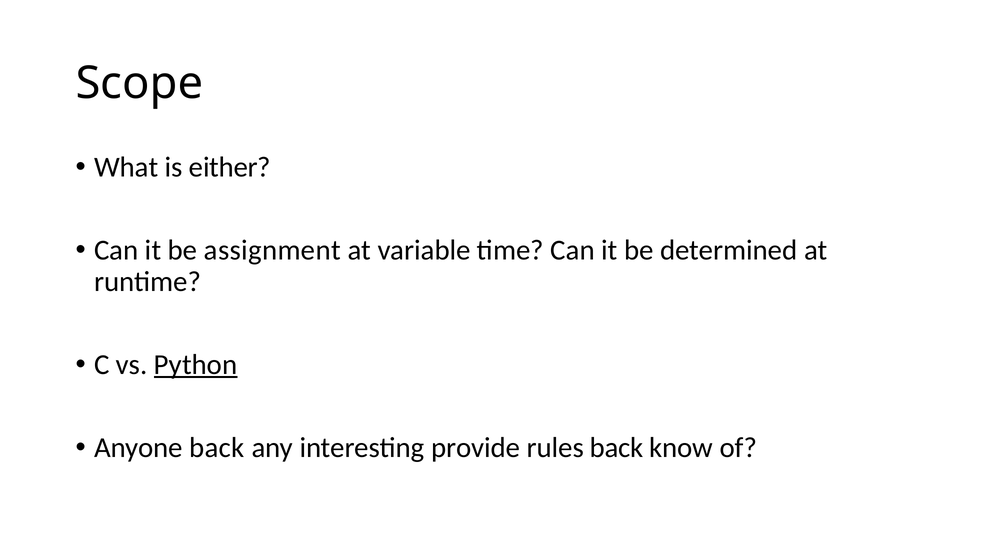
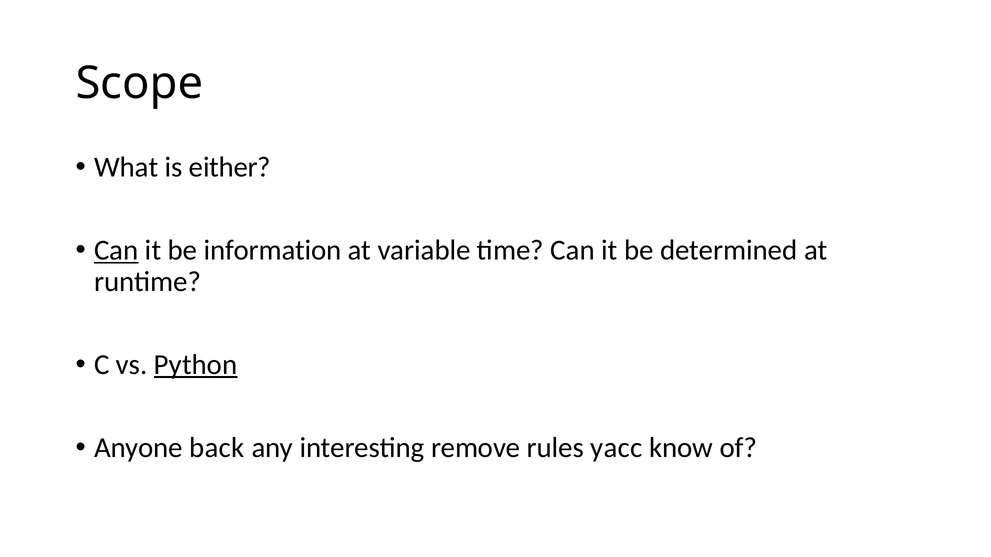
Can underline: none -> present (116, 251)
assignment: assignment -> information (273, 251)
provide: provide -> remove (476, 448)
rules back: back -> yacc (616, 448)
